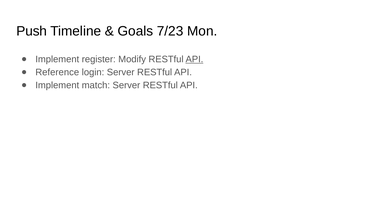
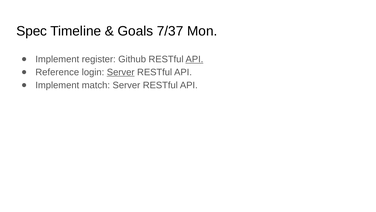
Push: Push -> Spec (32, 31)
7/23: 7/23 -> 7/37 (170, 31)
Modify: Modify -> Github (132, 59)
Server underline: none -> present (121, 72)
